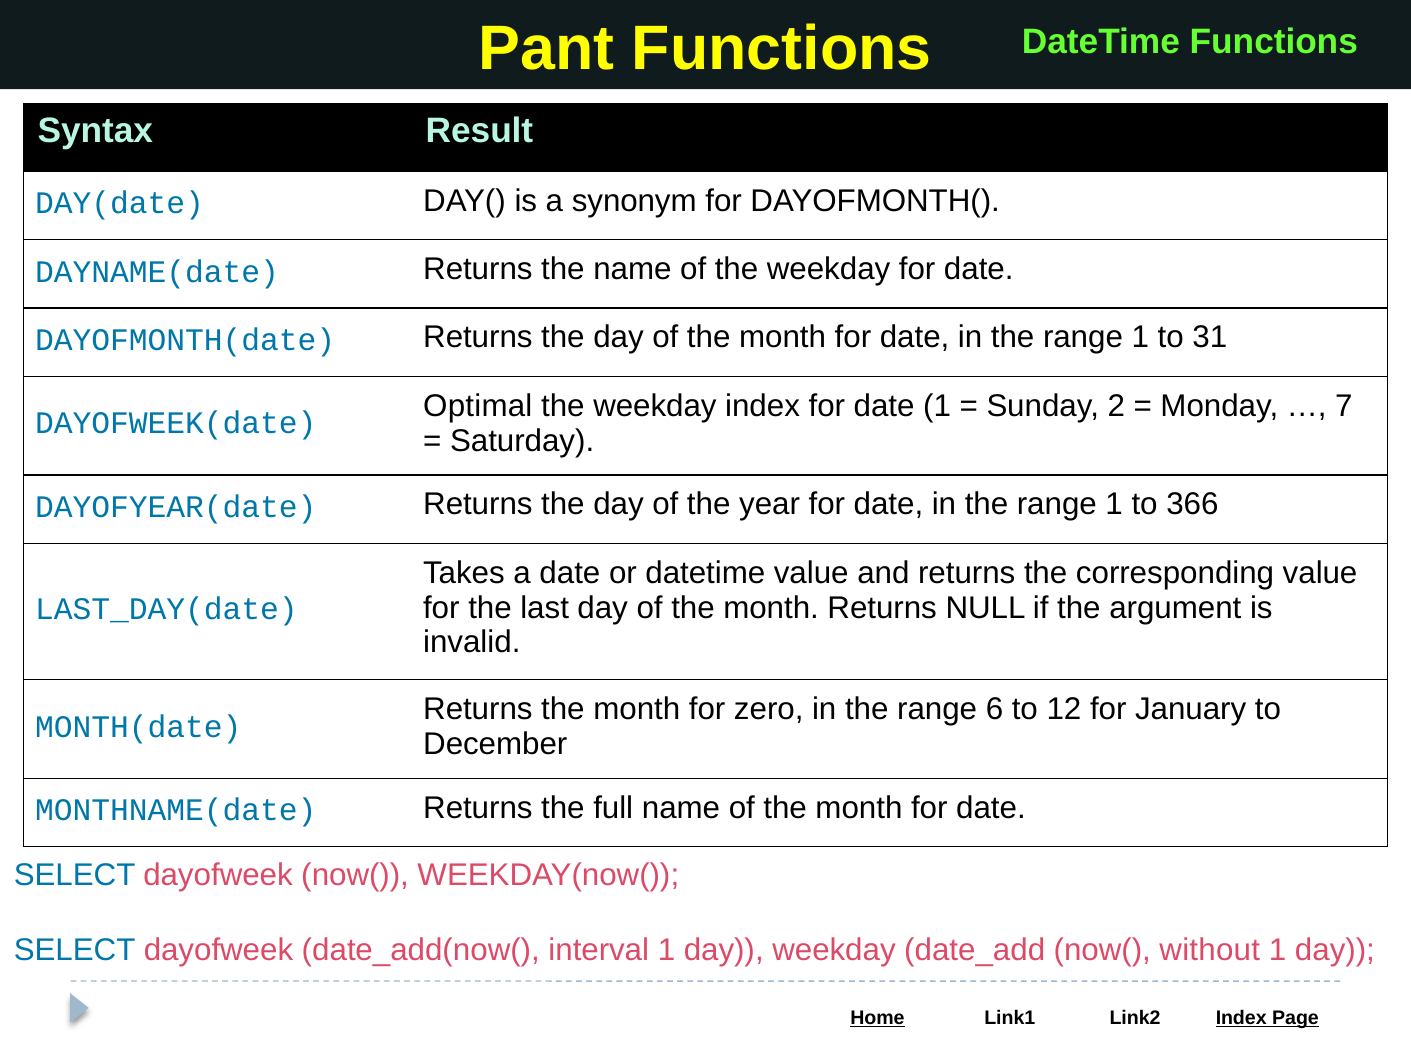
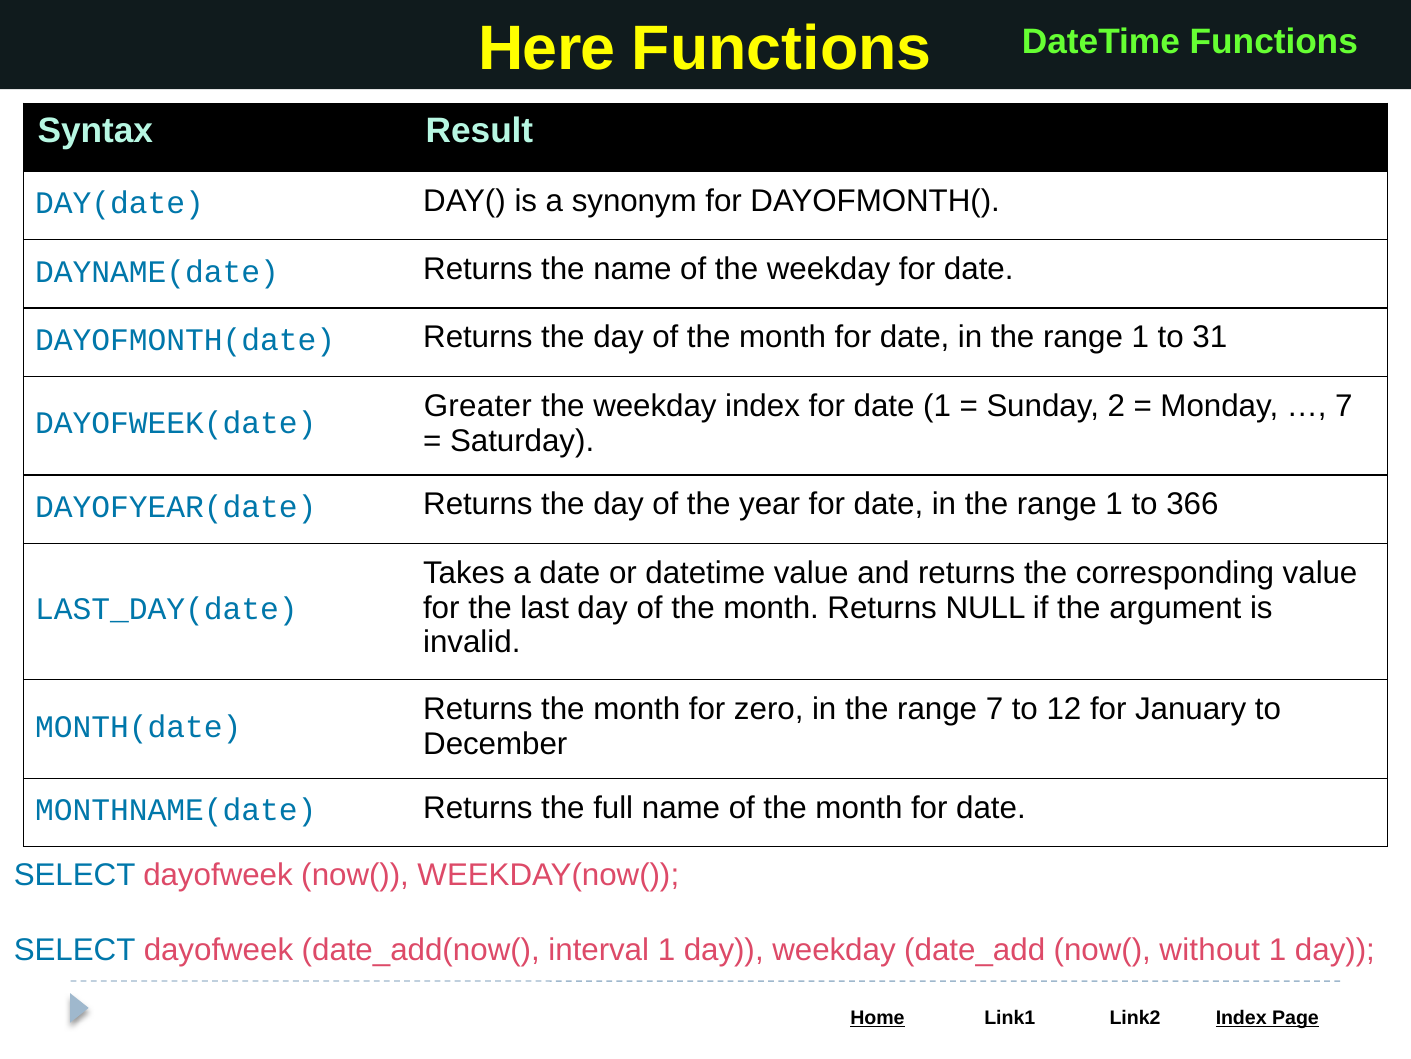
Pant: Pant -> Here (547, 49)
Optimal: Optimal -> Greater (478, 406)
range 6: 6 -> 7 (994, 709)
